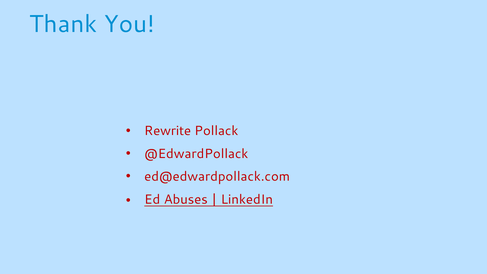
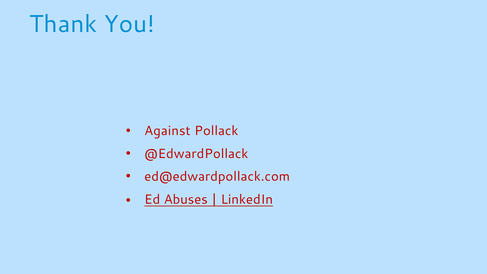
Rewrite: Rewrite -> Against (167, 131)
